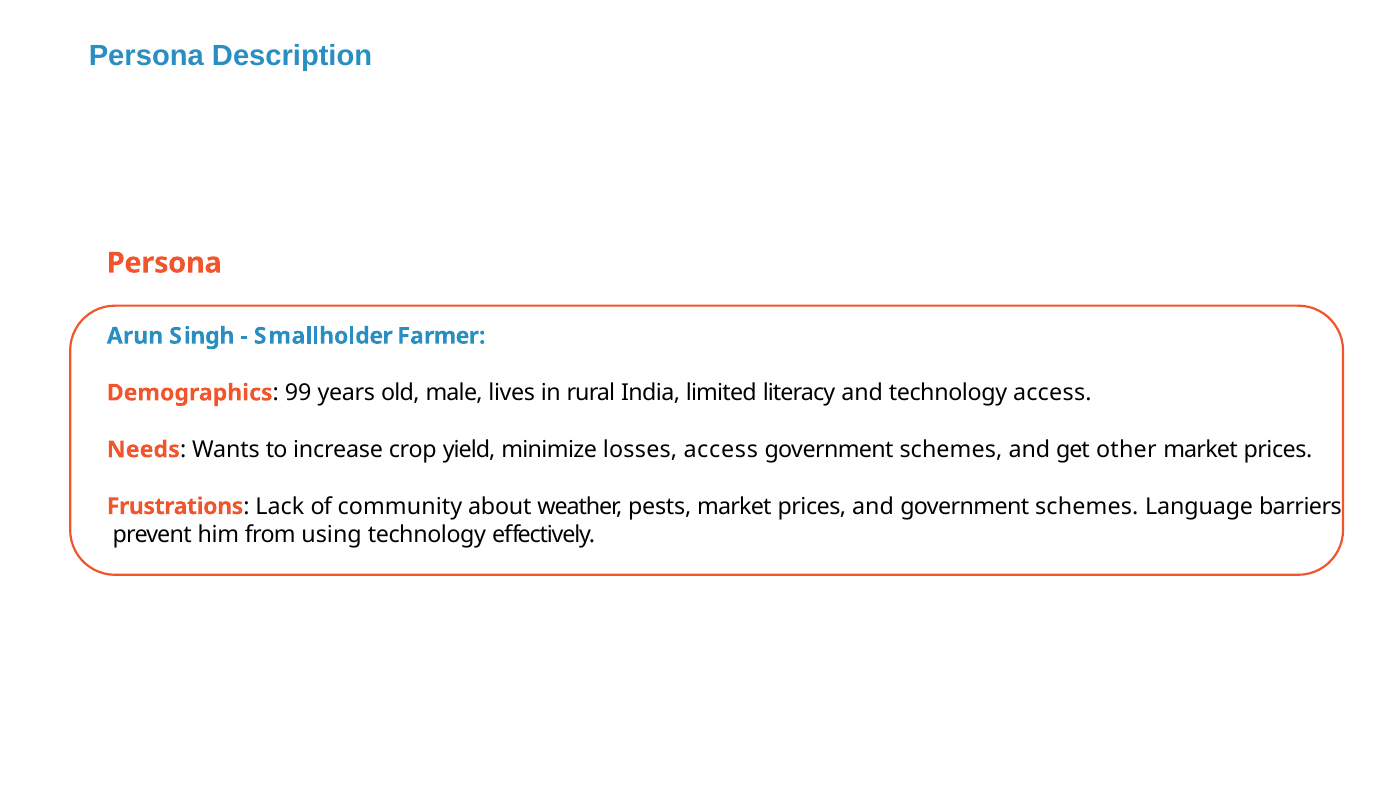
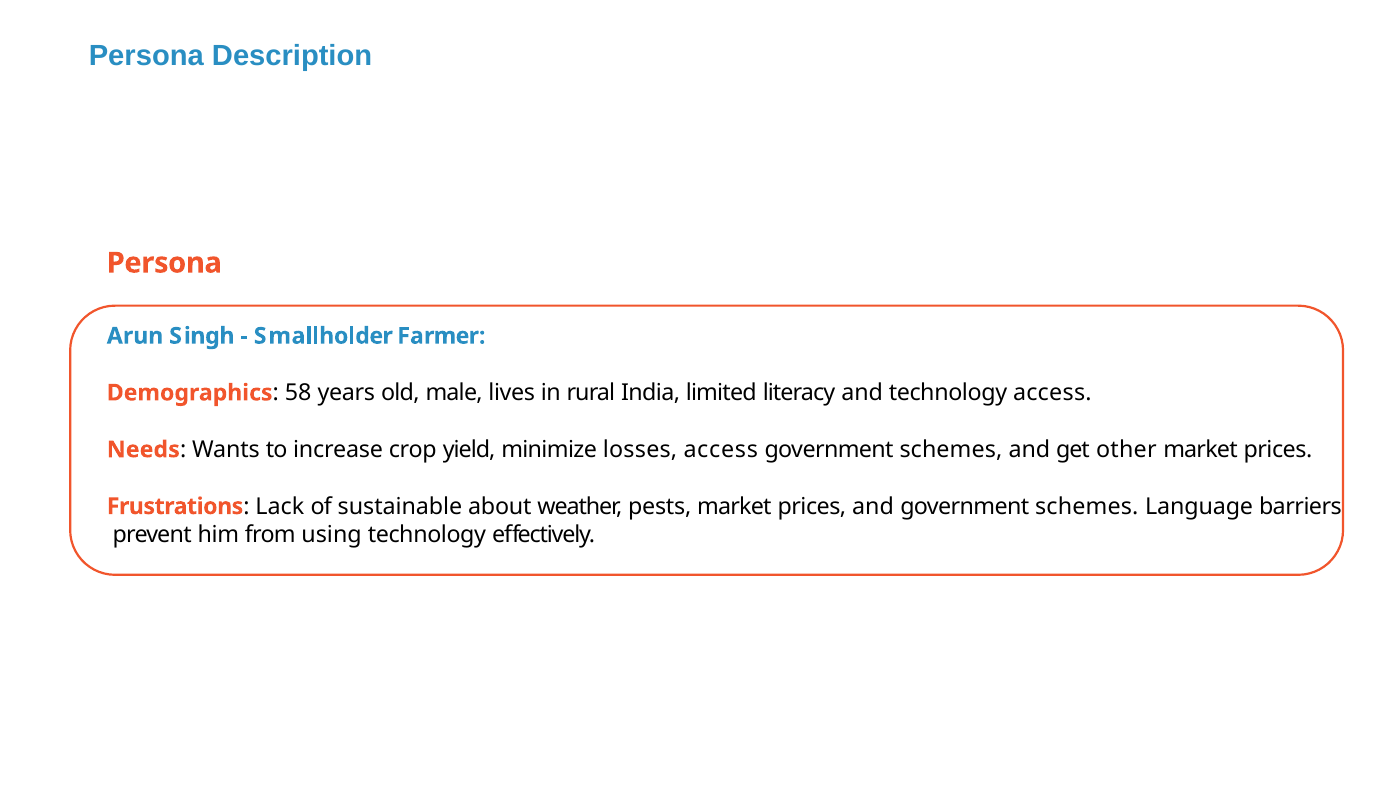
99: 99 -> 58 (298, 393)
community: community -> sustainable (400, 507)
